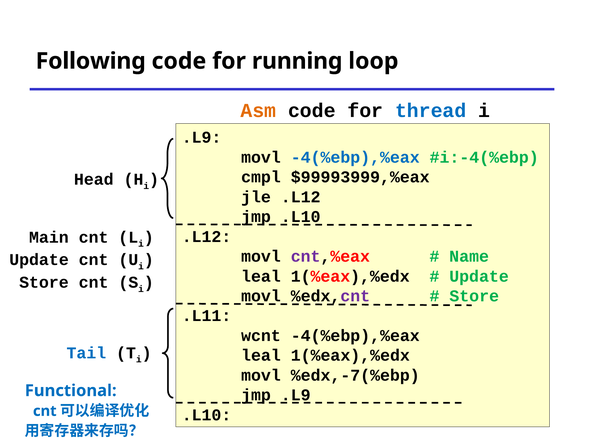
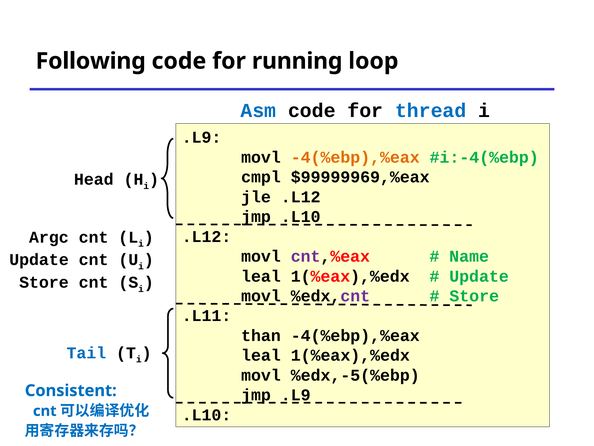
Asm colour: orange -> blue (258, 110)
-4(%ebp),%eax colour: blue -> orange (355, 157)
$99993999,%eax: $99993999,%eax -> $99999969,%eax (360, 177)
Main: Main -> Argc (49, 237)
wcnt: wcnt -> than (261, 335)
%edx,-7(%ebp: %edx,-7(%ebp -> %edx,-5(%ebp (355, 375)
Functional: Functional -> Consistent (71, 390)
